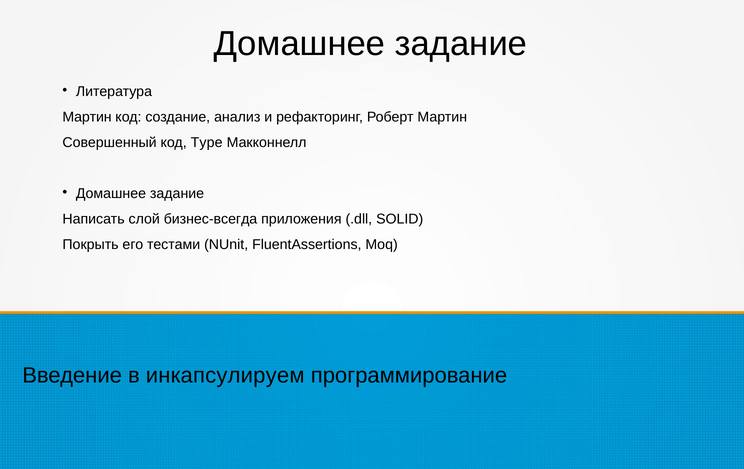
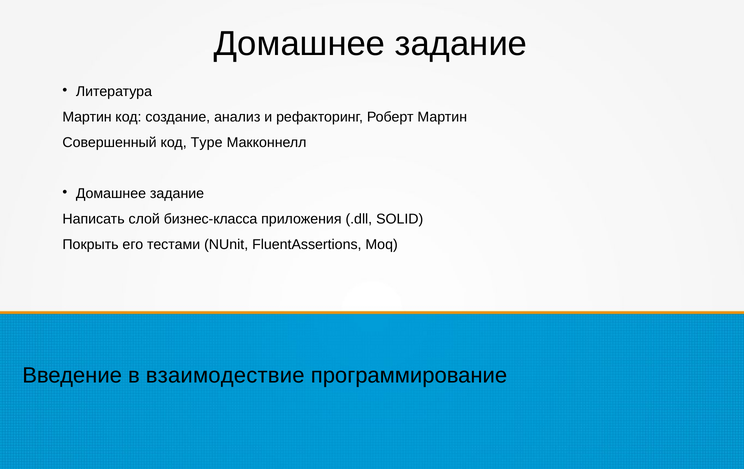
бизнес-всегда: бизнес-всегда -> бизнес-класса (211, 219)
инкапсулируем: инкапсулируем -> взаимодествие (225, 375)
